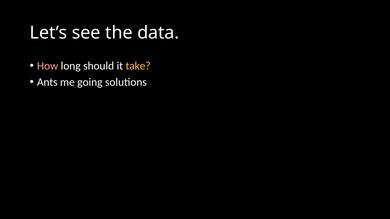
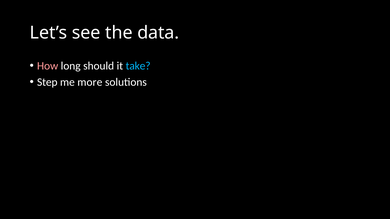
take colour: yellow -> light blue (138, 66)
Ants: Ants -> Step (47, 82)
going: going -> more (90, 82)
